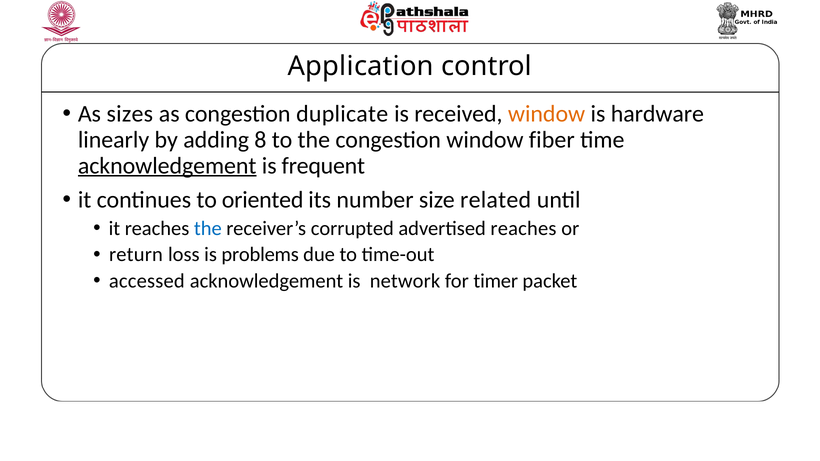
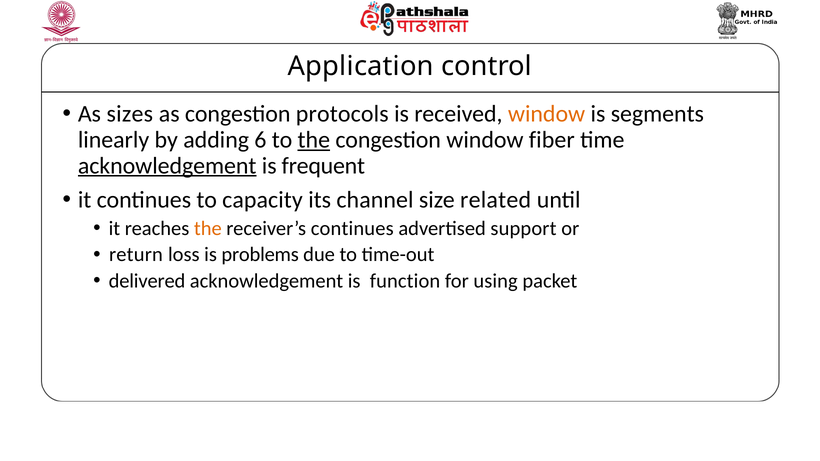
duplicate: duplicate -> protocols (342, 114)
hardware: hardware -> segments (657, 114)
8: 8 -> 6 (260, 140)
the underline: none -> present (314, 140)
oriented: oriented -> capacity (262, 200)
number: number -> channel (375, 200)
the colour: blue -> orange (208, 228)
receiver’s corrupted: corrupted -> continues (352, 228)
advertised reaches: reaches -> support (523, 228)
accessed: accessed -> delivered (147, 281)
network: network -> function (405, 281)
timer: timer -> using (496, 281)
